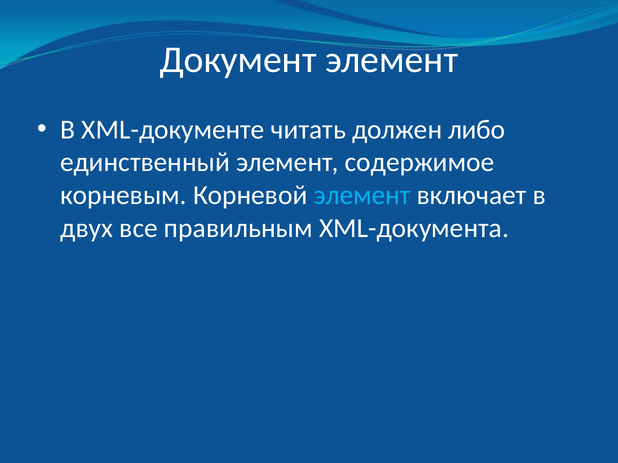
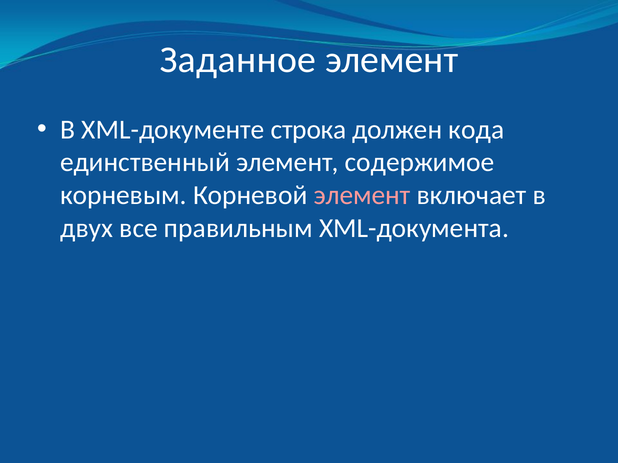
Документ: Документ -> Заданное (238, 60)
читать: читать -> строка (309, 130)
либо: либо -> кода (476, 130)
элемент colour: light blue -> pink (362, 196)
